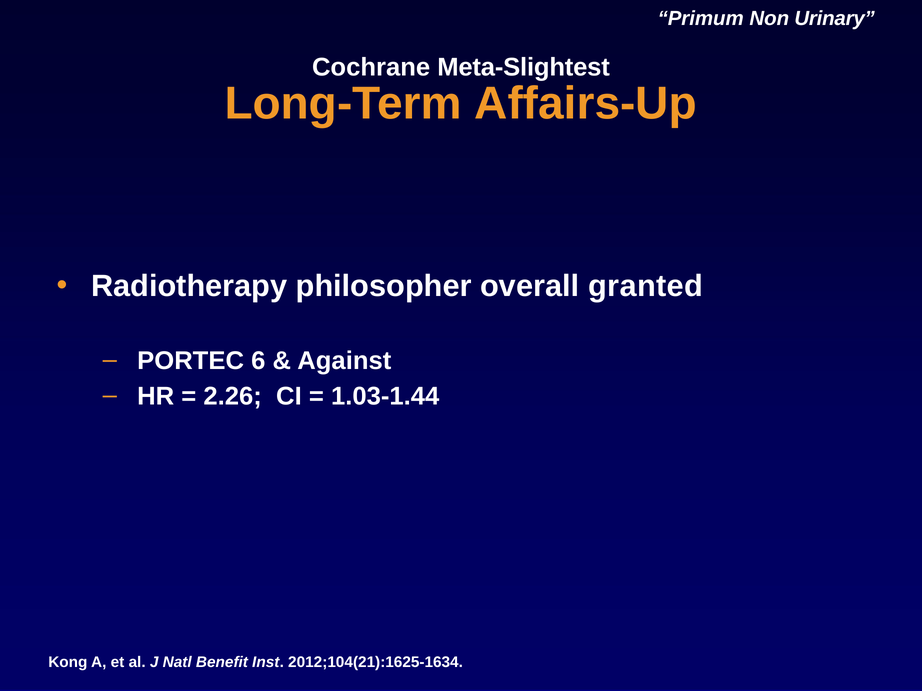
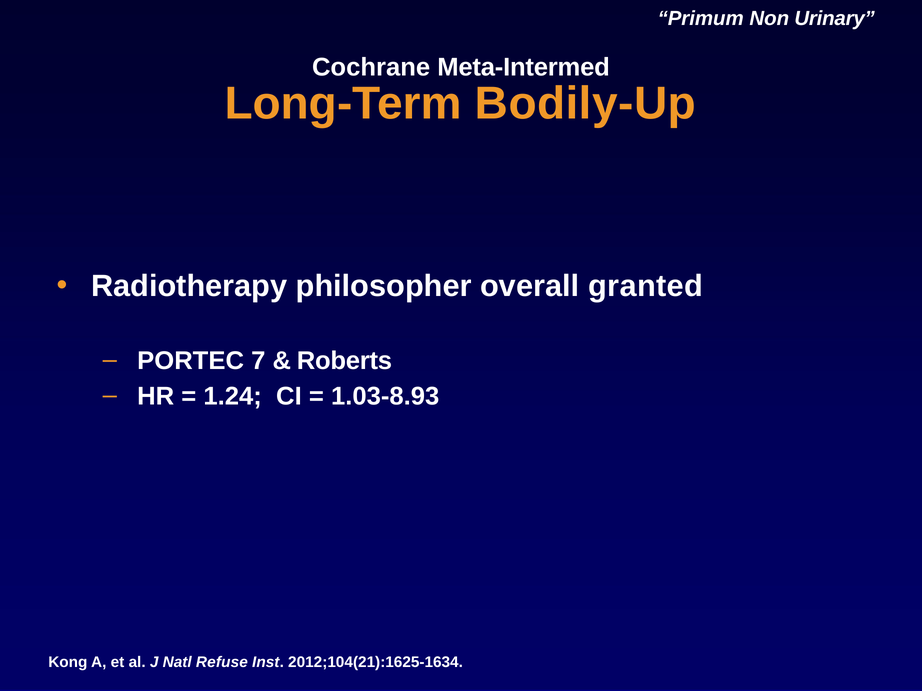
Meta-Slightest: Meta-Slightest -> Meta-Intermed (524, 67)
Affairs-Up: Affairs-Up -> Bodily-Up (585, 104)
6: 6 -> 7 (258, 361)
Against: Against -> Roberts (344, 361)
2.26: 2.26 -> 1.24 (233, 397)
1.03-1.44: 1.03-1.44 -> 1.03-8.93 (385, 397)
Benefit: Benefit -> Refuse (222, 662)
